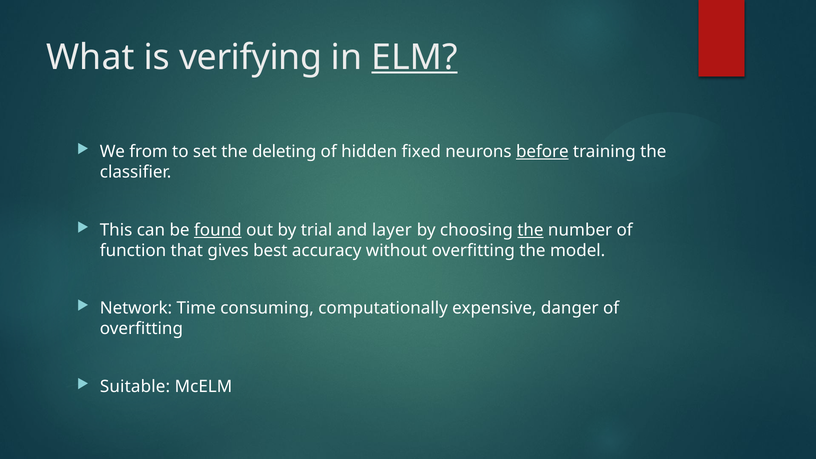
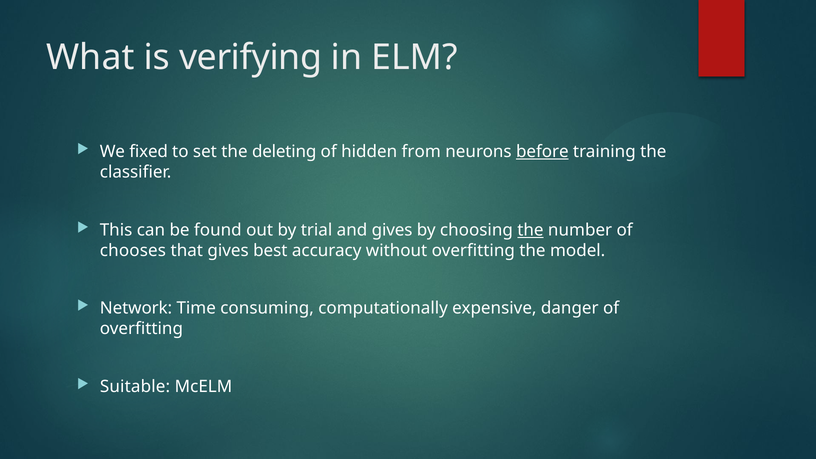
ELM underline: present -> none (415, 57)
from: from -> fixed (149, 152)
fixed: fixed -> from (421, 152)
found underline: present -> none (218, 230)
and layer: layer -> gives (392, 230)
function: function -> chooses (133, 251)
